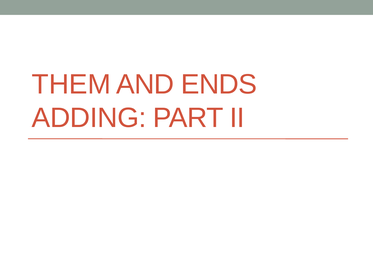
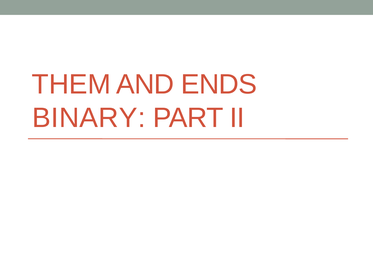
ADDING: ADDING -> BINARY (89, 118)
